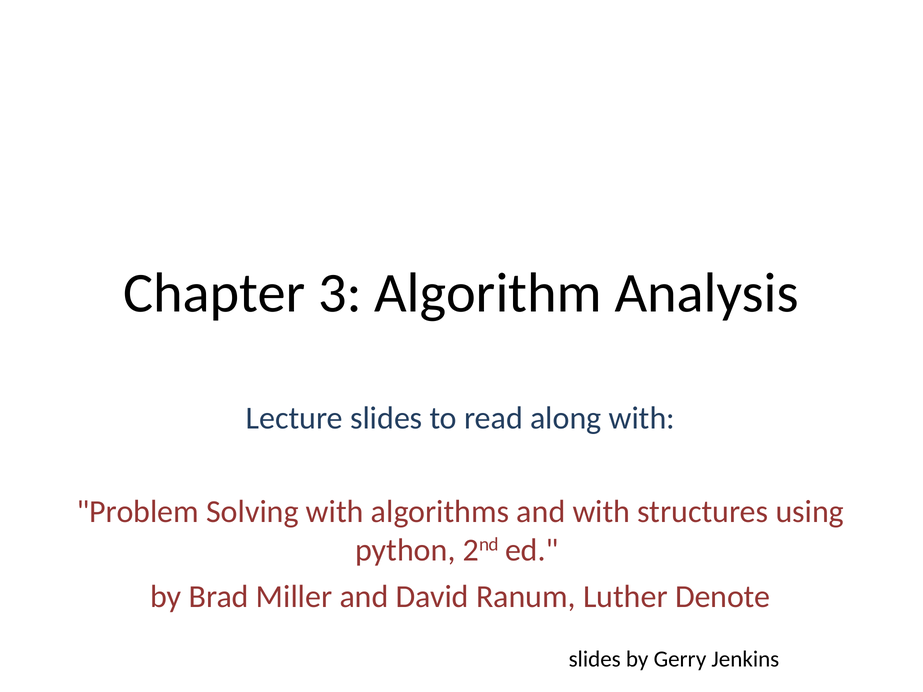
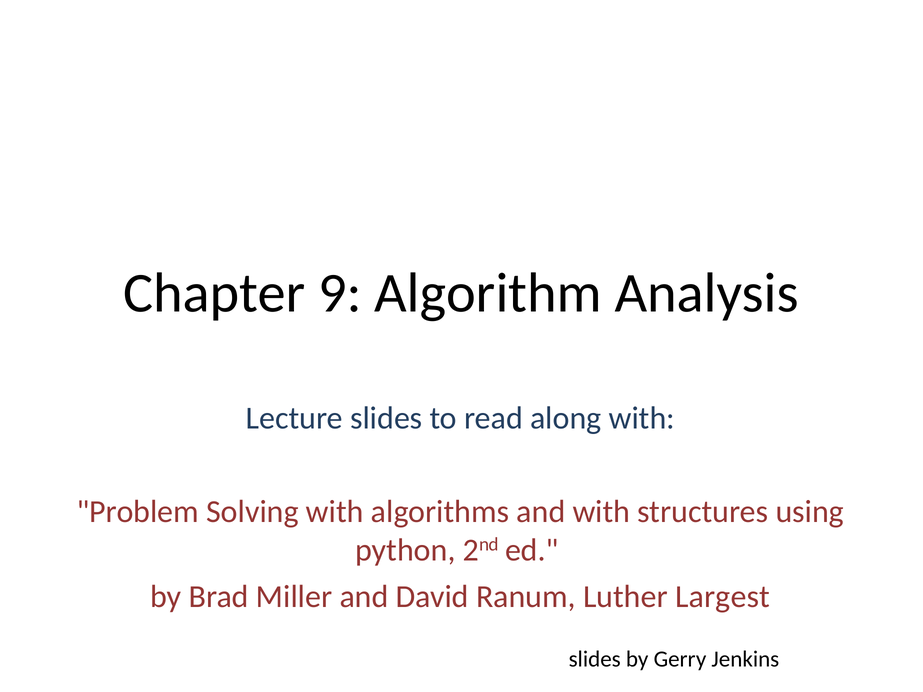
3: 3 -> 9 (340, 293)
Denote: Denote -> Largest (723, 597)
